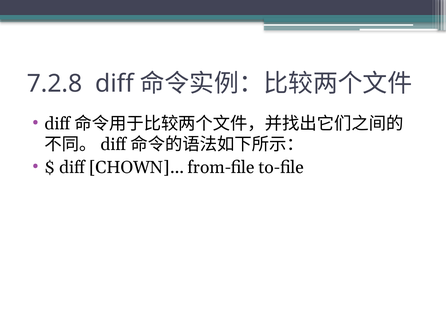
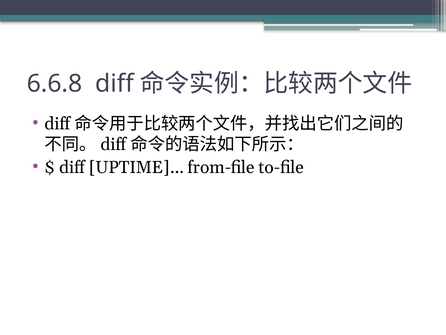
7.2.8: 7.2.8 -> 6.6.8 (55, 83)
CHOWN]…: CHOWN]… -> UPTIME]… (136, 167)
